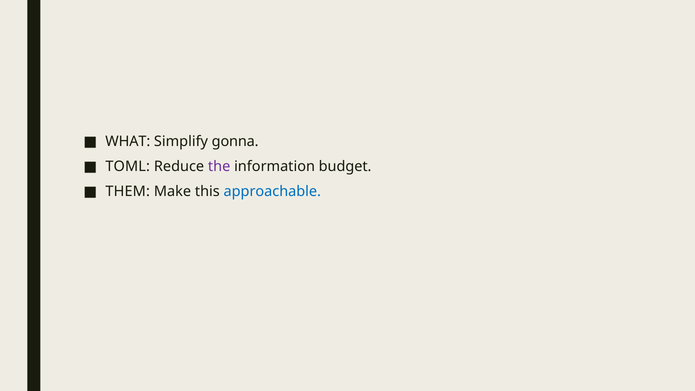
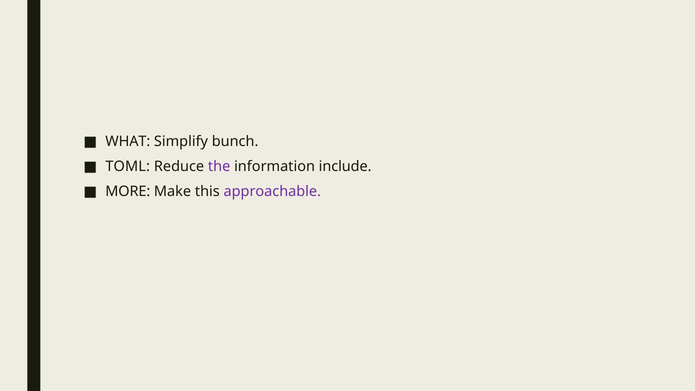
gonna: gonna -> bunch (235, 141)
budget: budget -> include (345, 166)
THEM: THEM -> MORE (128, 191)
approachable colour: blue -> purple (272, 191)
